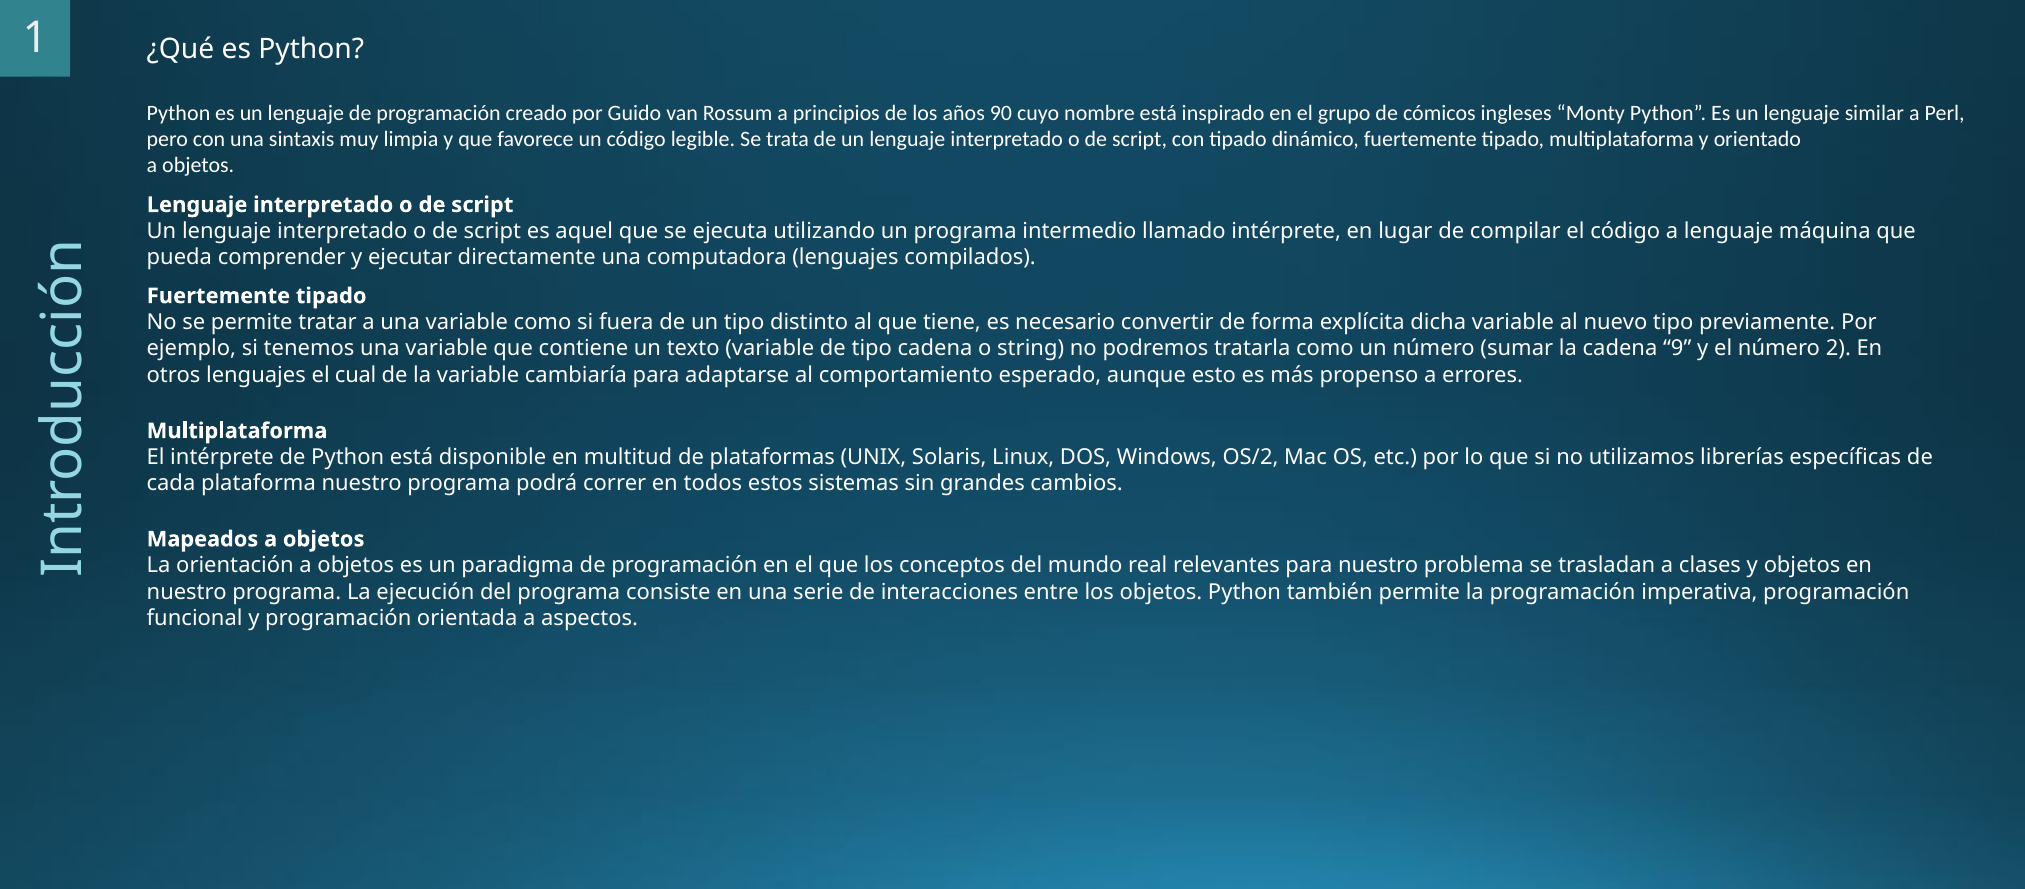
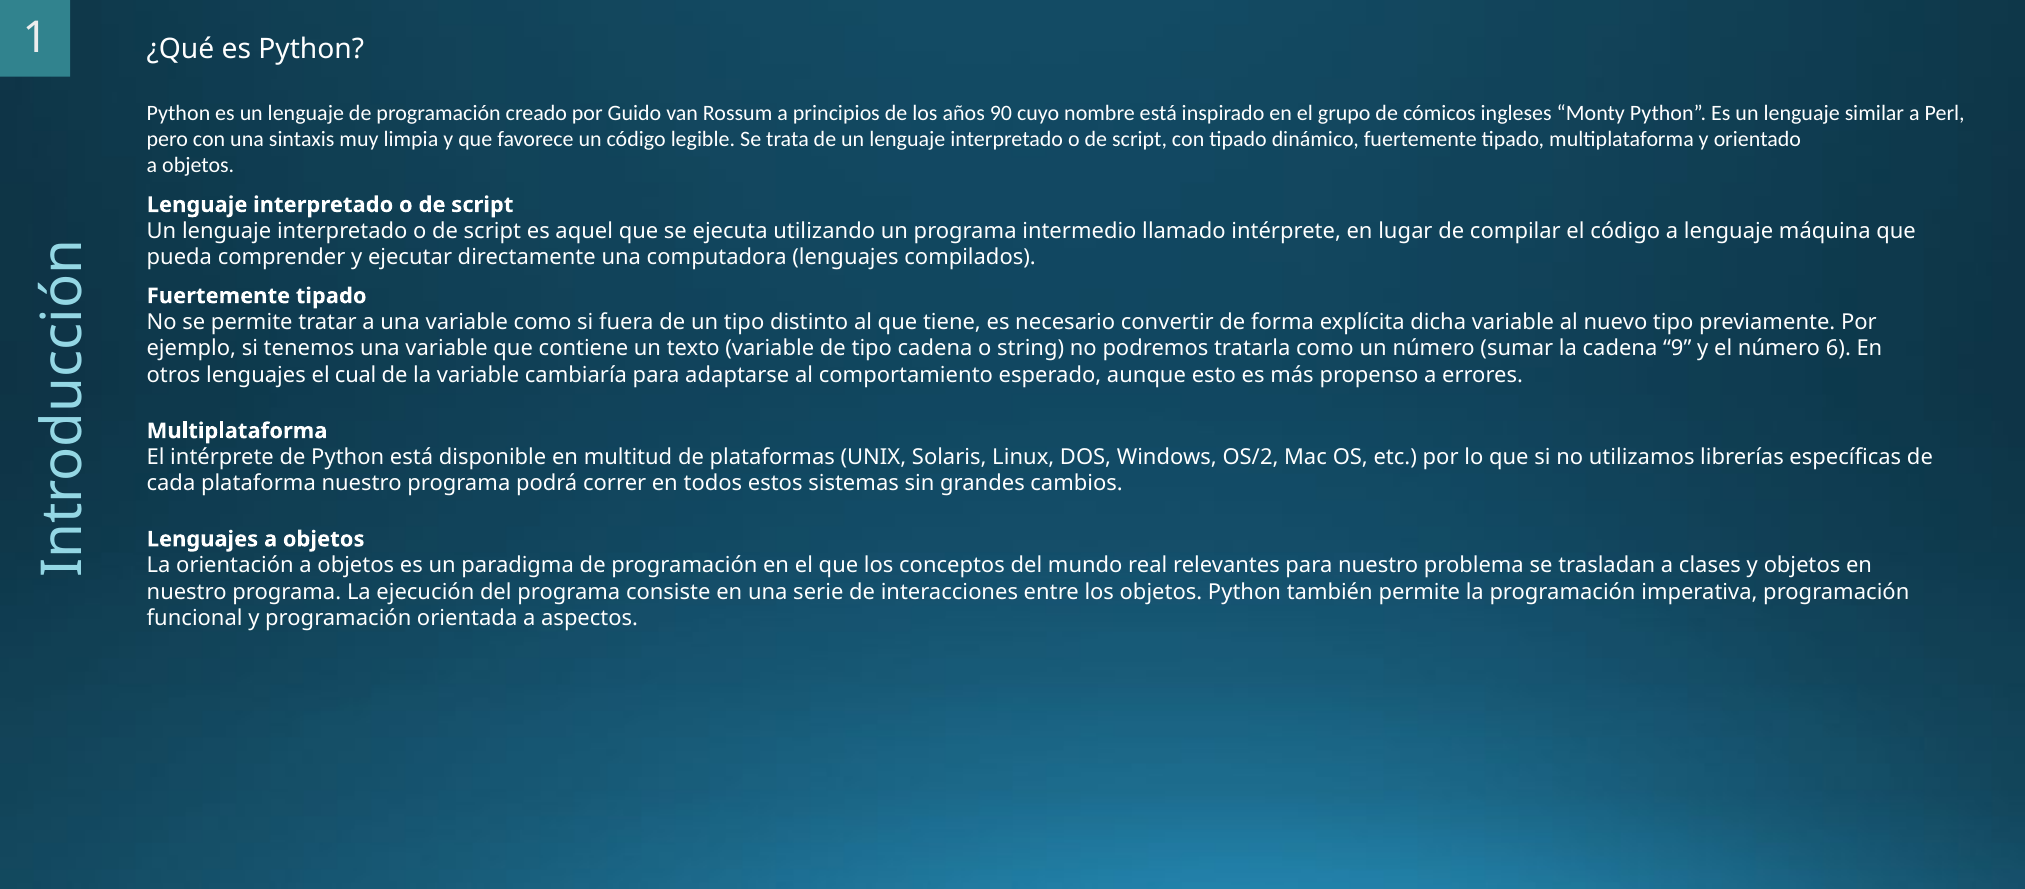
2: 2 -> 6 (1838, 349)
Mapeados: Mapeados -> Lenguajes (202, 539)
